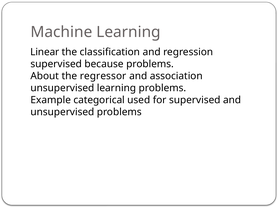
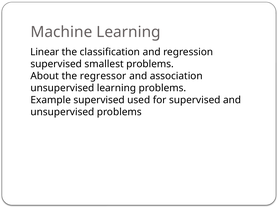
because: because -> smallest (104, 64)
Example categorical: categorical -> supervised (99, 100)
